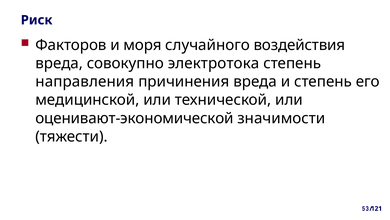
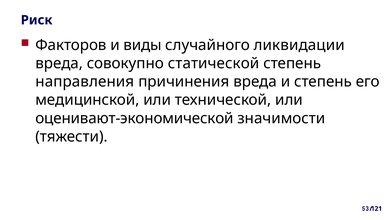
моря: моря -> виды (143, 45)
воздействия: воздействия -> ликвидации (299, 45)
электротока: электротока -> статической (214, 63)
